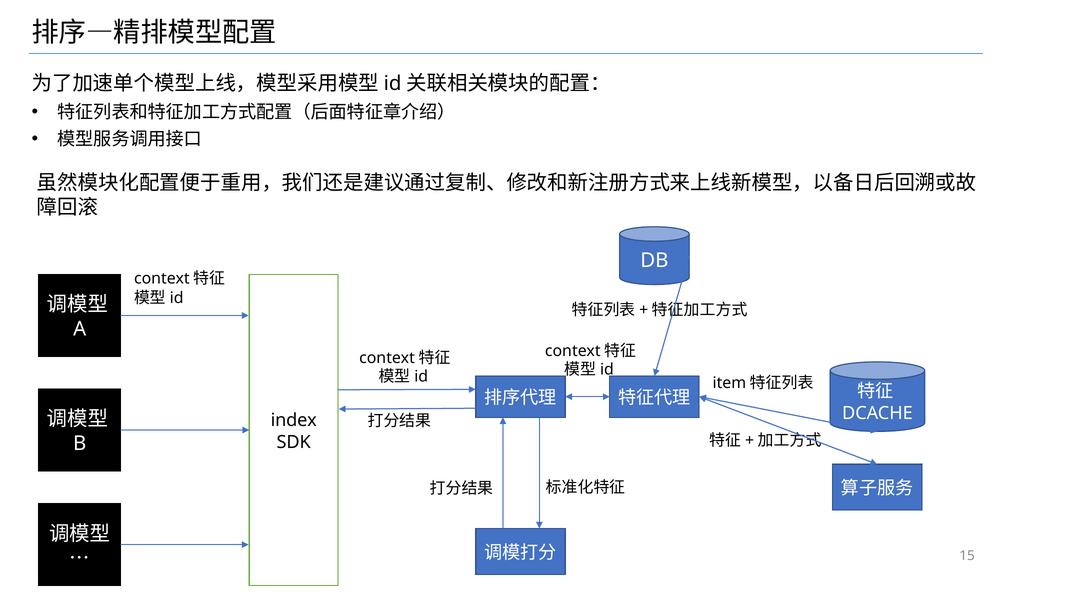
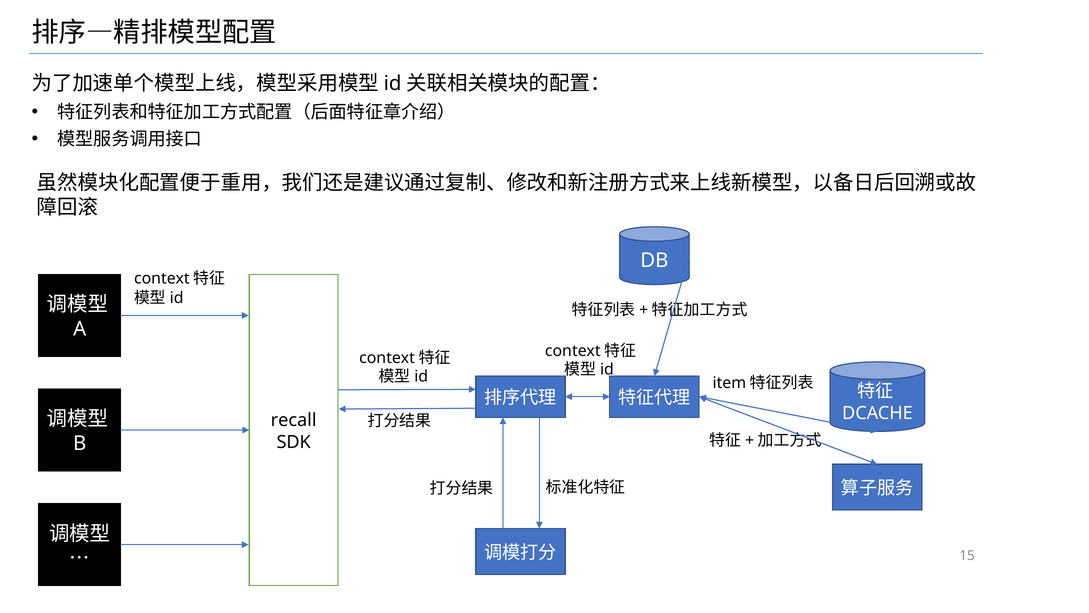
index: index -> recall (294, 420)
